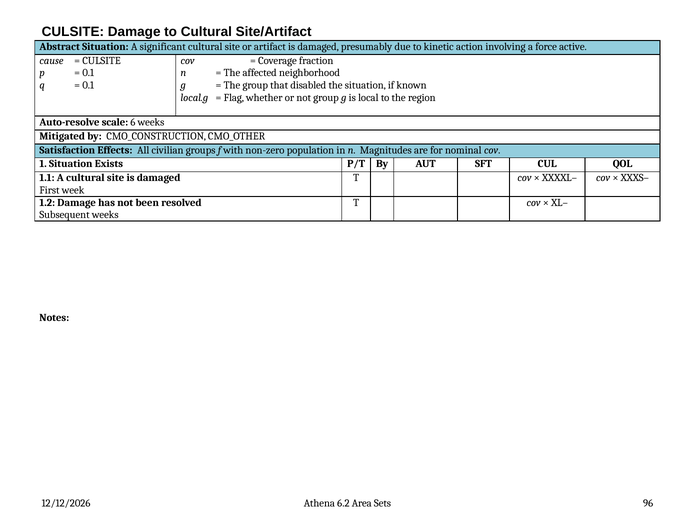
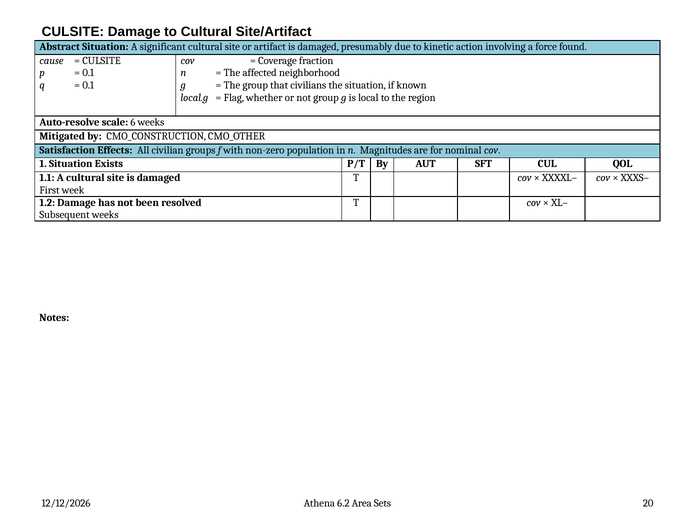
active: active -> found (573, 47)
disabled: disabled -> civilians (308, 85)
96: 96 -> 20 (648, 502)
